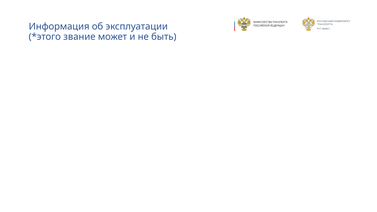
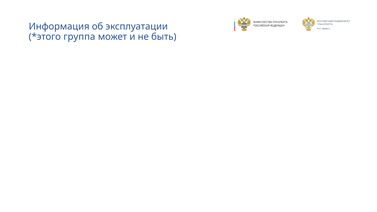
звание: звание -> группа (79, 37)
